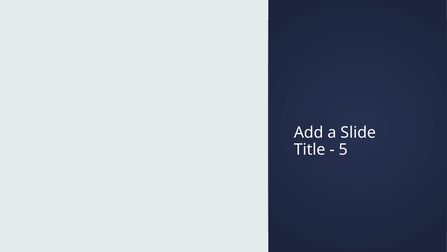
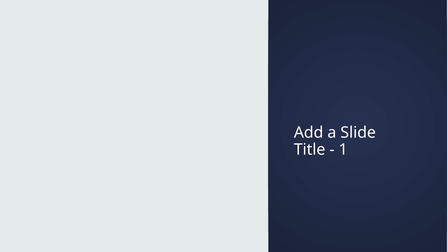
5: 5 -> 1 (343, 149)
